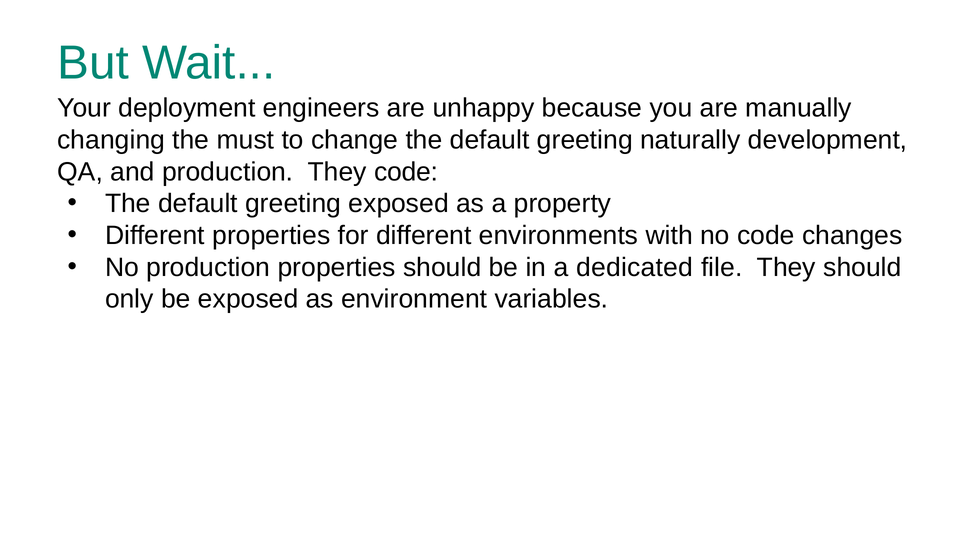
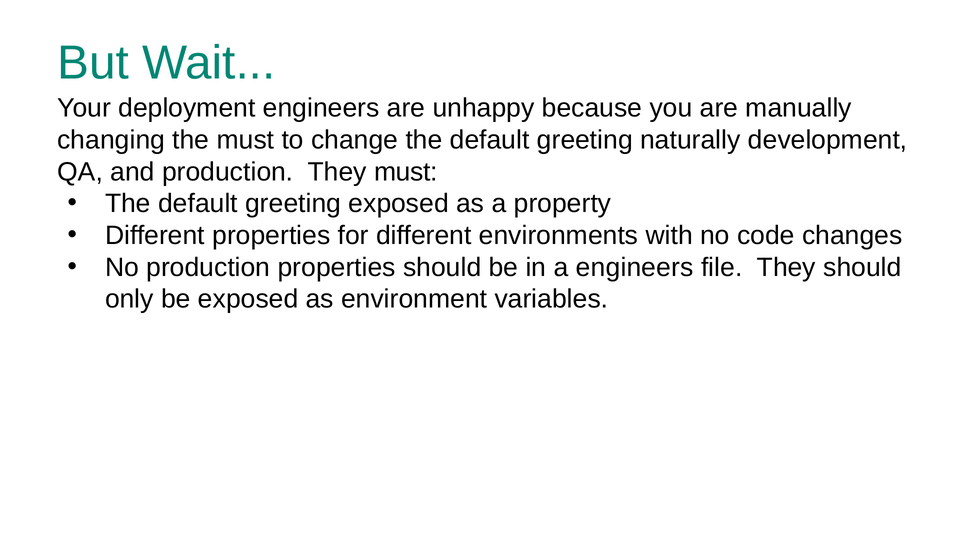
They code: code -> must (406, 172)
a dedicated: dedicated -> engineers (635, 267)
